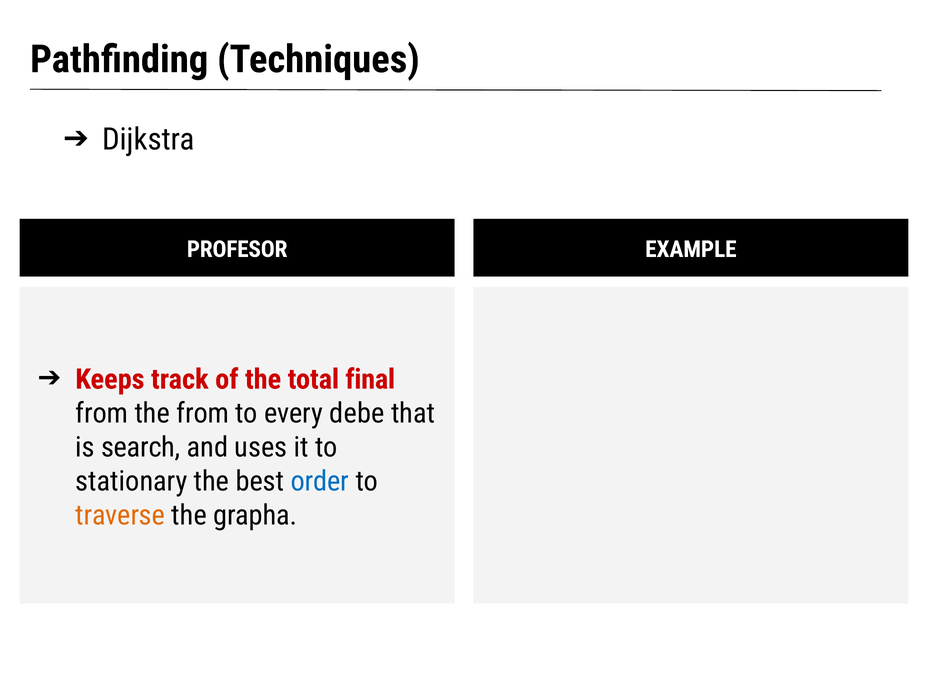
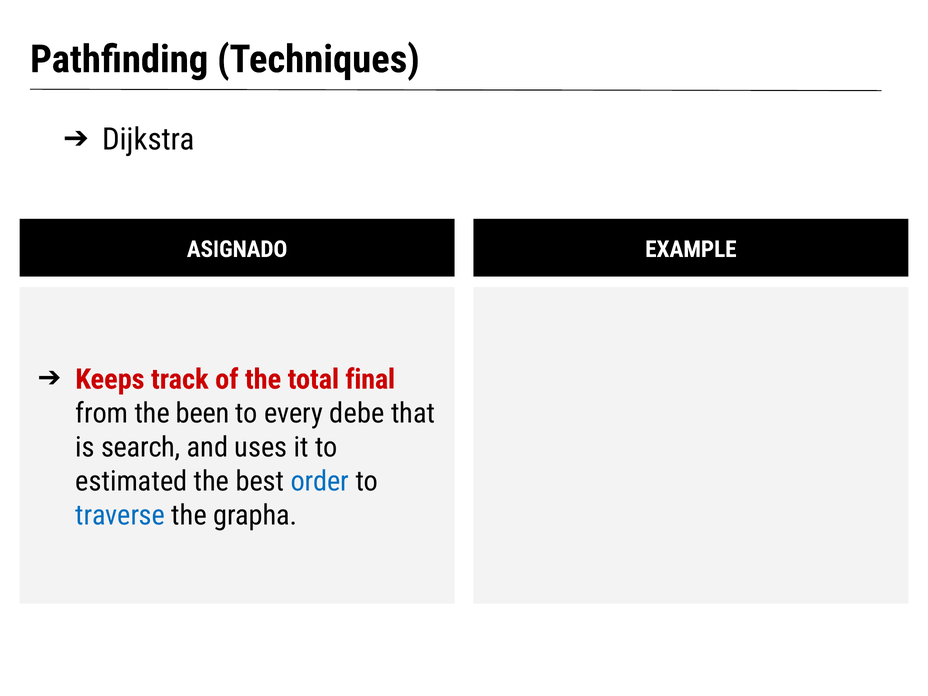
PROFESOR: PROFESOR -> ASIGNADO (237, 249)
the from: from -> been (203, 413)
stationary: stationary -> estimated (131, 481)
traverse colour: orange -> blue (120, 515)
